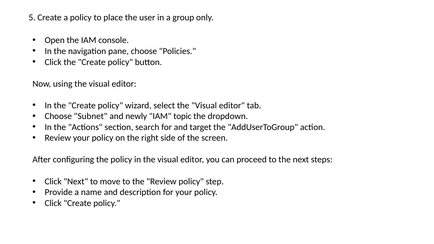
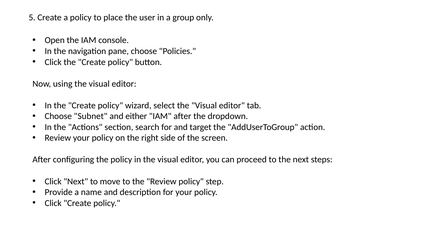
newly: newly -> either (136, 116)
IAM topic: topic -> after (182, 116)
